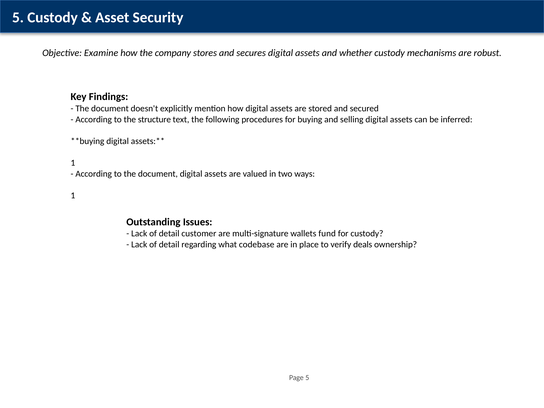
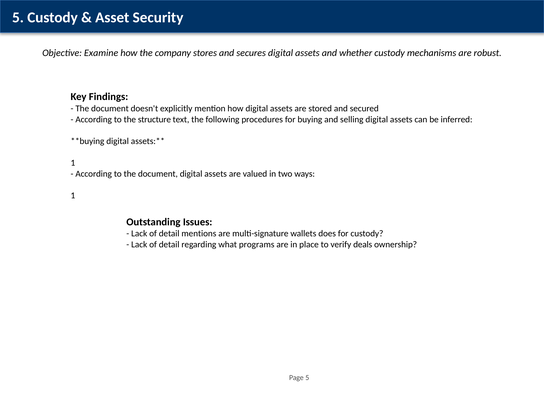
customer: customer -> mentions (199, 234)
fund: fund -> does (327, 234)
codebase: codebase -> programs (257, 244)
